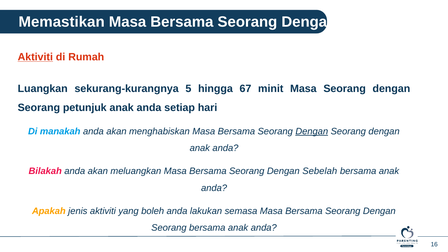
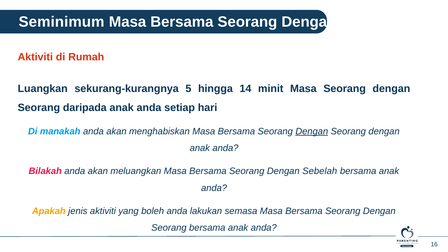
Memastikan: Memastikan -> Seminimum (62, 22)
Aktiviti underline: present -> none (35, 57)
67: 67 -> 14 (245, 89)
petunjuk: petunjuk -> daripada (85, 108)
